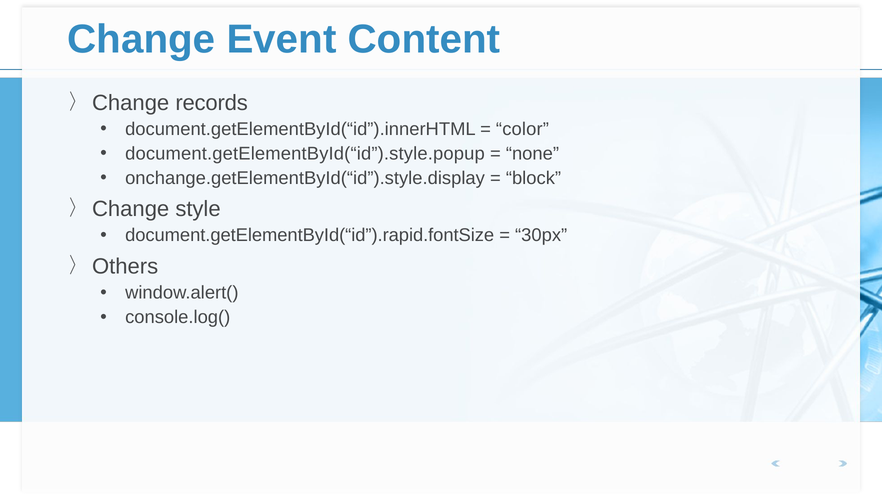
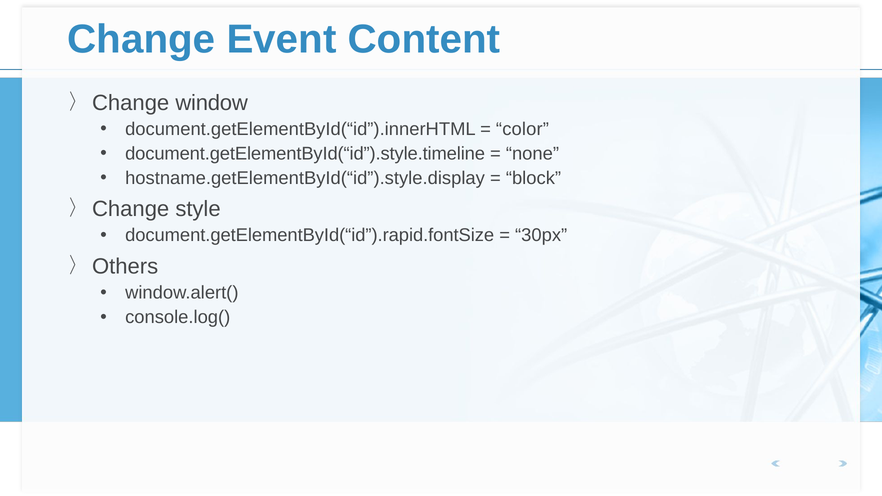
records: records -> window (212, 103)
document.getElementById(“id”).style.popup: document.getElementById(“id”).style.popup -> document.getElementById(“id”).style.timeline (305, 154)
onchange.getElementById(“id”).style.display: onchange.getElementById(“id”).style.display -> hostname.getElementById(“id”).style.display (305, 178)
